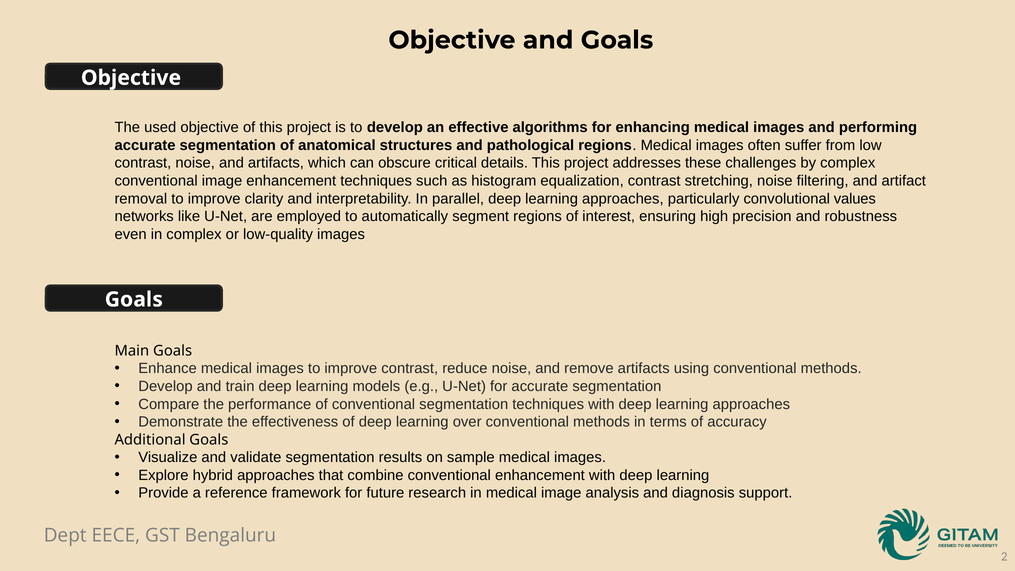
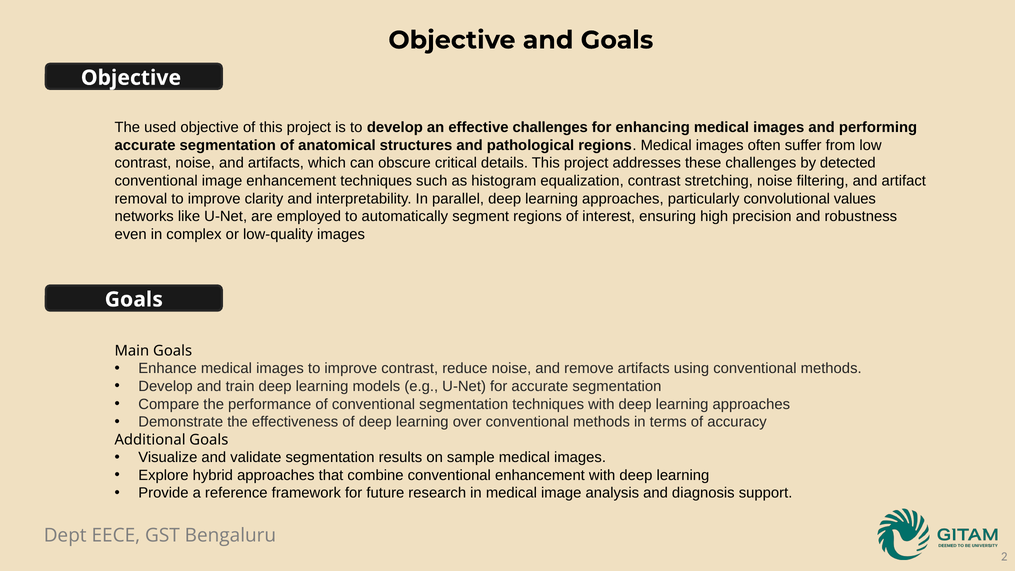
effective algorithms: algorithms -> challenges (550, 128)
by complex: complex -> detected (848, 163)
